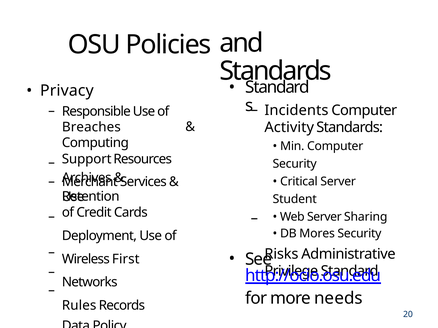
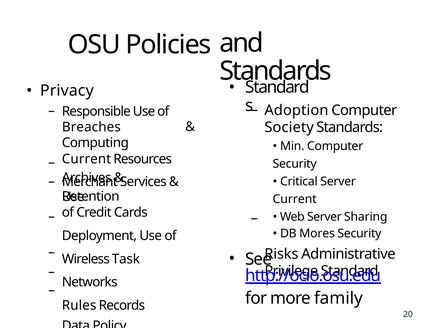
Incidents: Incidents -> Adoption (296, 110)
Activity: Activity -> Society (289, 128)
Support: Support -> Current (87, 159)
Student: Student -> Current (295, 199)
First: First -> Task (126, 259)
needs: needs -> family (338, 299)
